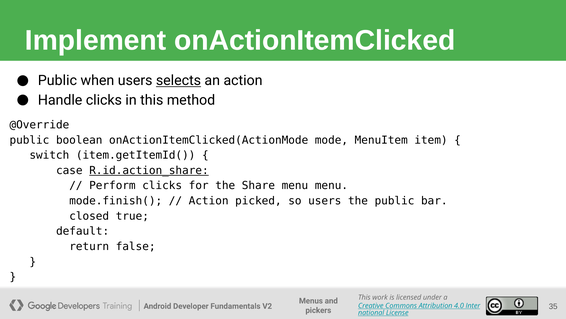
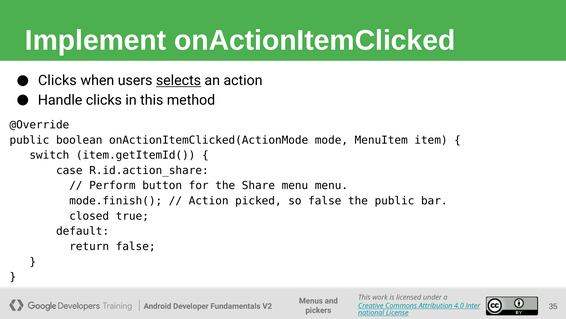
Public: Public -> Clicks (57, 80)
R.id.action_share underline: present -> none (149, 170)
Perform clicks: clicks -> button (162, 185)
so users: users -> false (325, 201)
